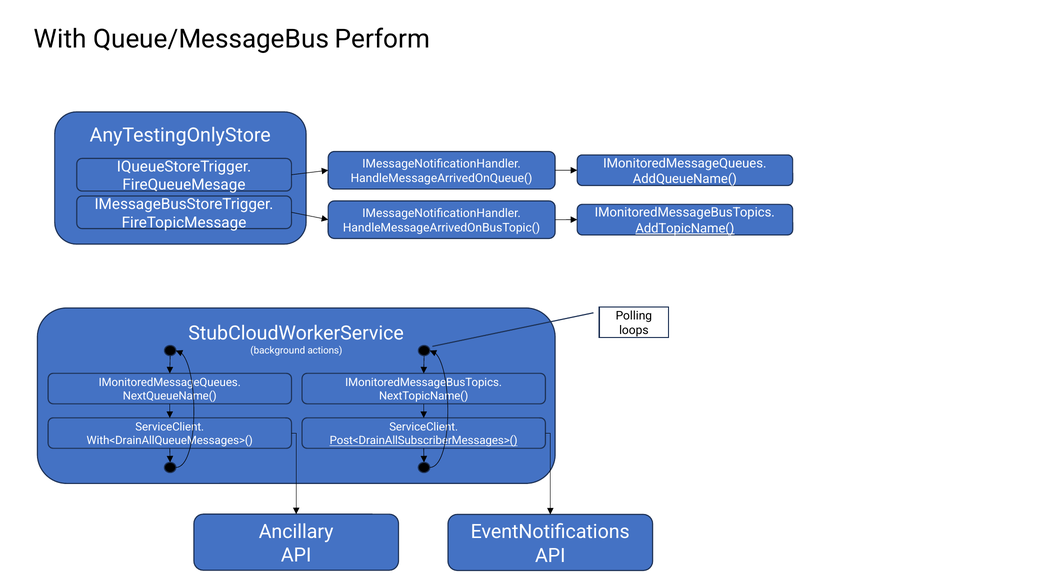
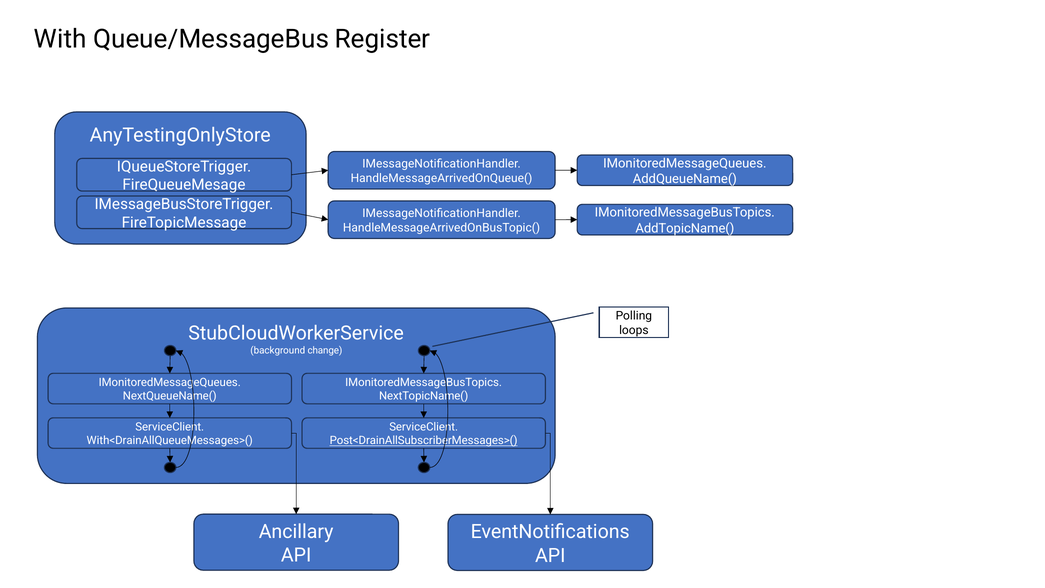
Perform: Perform -> Register (383, 39)
AddTopicName( underline: present -> none (685, 228)
actions: actions -> change (325, 350)
